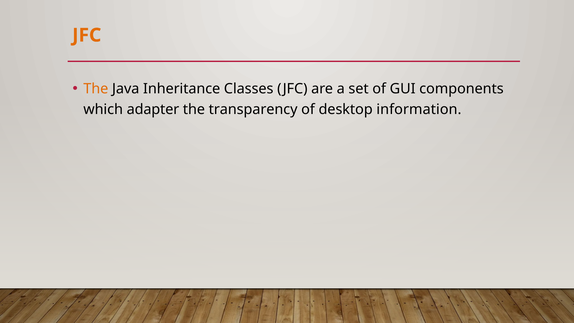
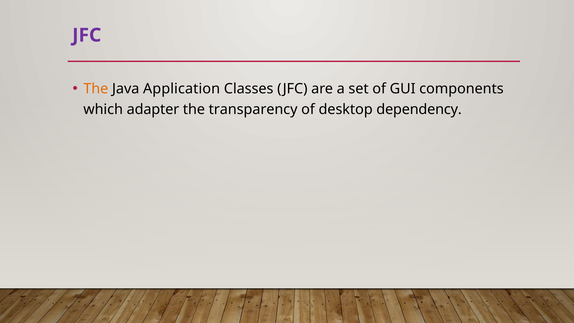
JFC colour: orange -> purple (87, 35)
Inheritance: Inheritance -> Application (182, 89)
information: information -> dependency (419, 109)
